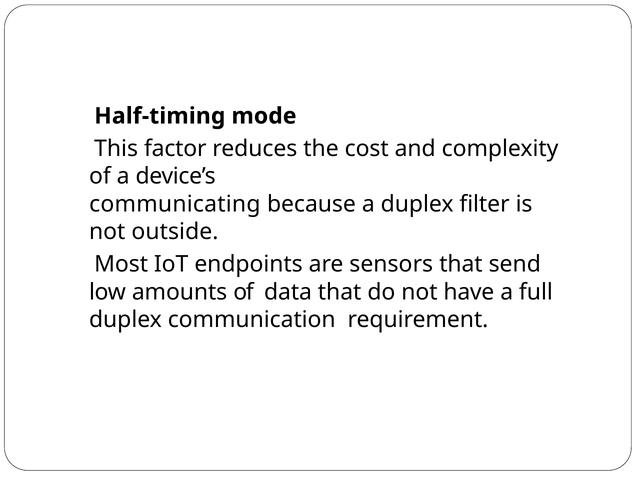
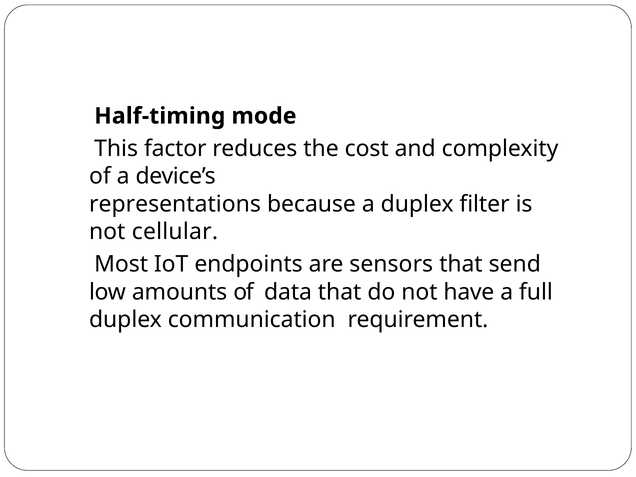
communicating: communicating -> representations (175, 204)
outside: outside -> cellular (175, 232)
